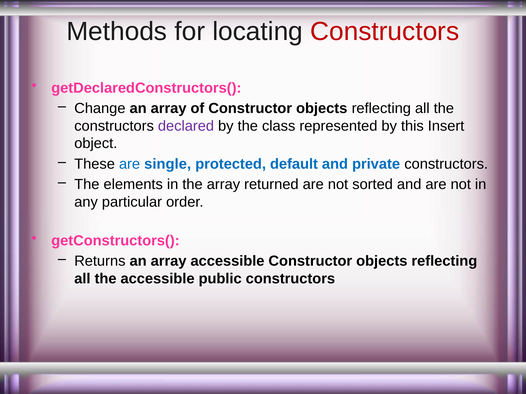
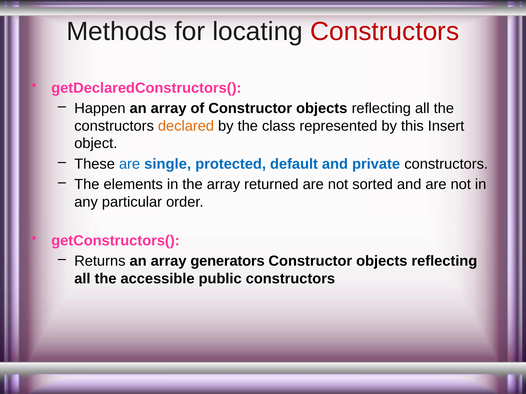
Change: Change -> Happen (100, 109)
declared colour: purple -> orange (186, 126)
array accessible: accessible -> generators (228, 261)
